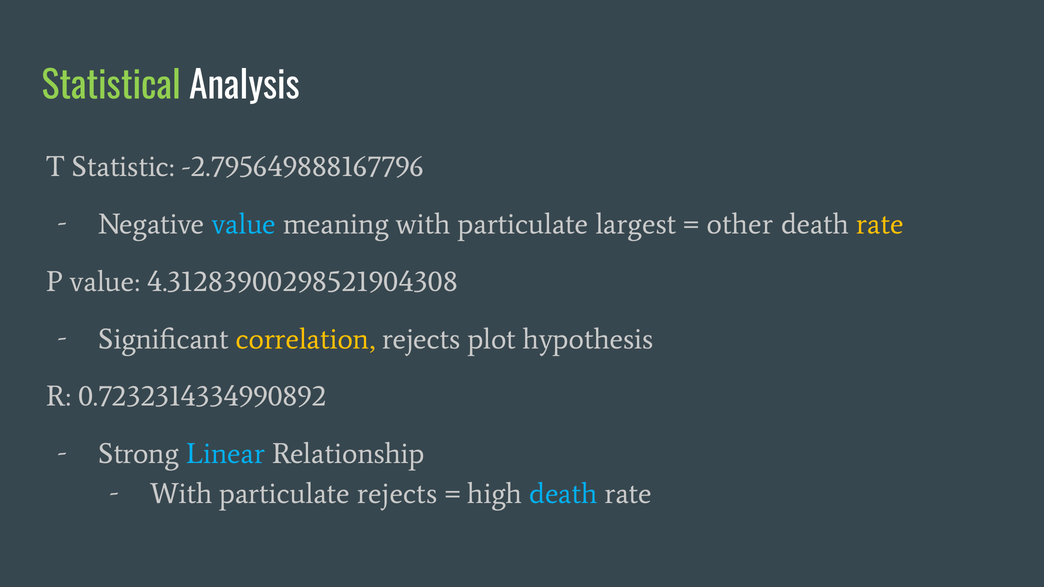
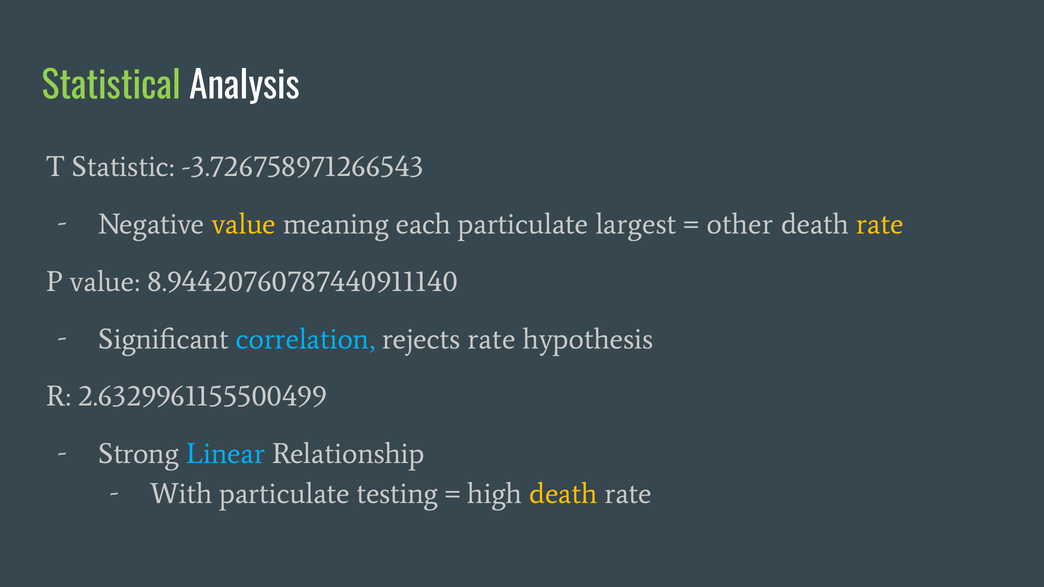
-2.795649888167796: -2.795649888167796 -> -3.726758971266543 (303, 167)
value colour: light blue -> yellow (244, 224)
meaning with: with -> each (423, 224)
4.31283900298521904308: 4.31283900298521904308 -> 8.94420760787440911140 (302, 282)
correlation colour: yellow -> light blue (306, 339)
rejects plot: plot -> rate (491, 339)
0.7232314334990892: 0.7232314334990892 -> 2.6329961155500499 (202, 397)
particulate rejects: rejects -> testing (397, 494)
death colour: light blue -> yellow (563, 494)
